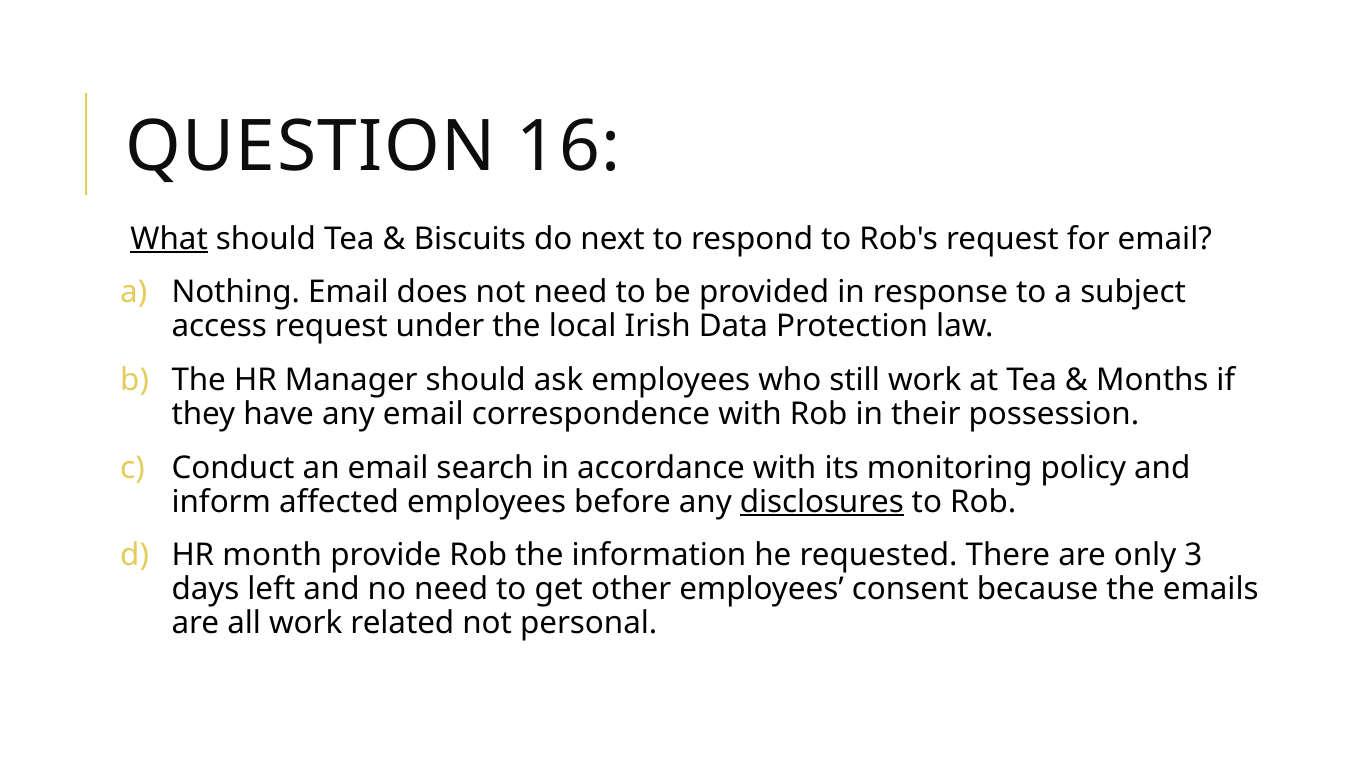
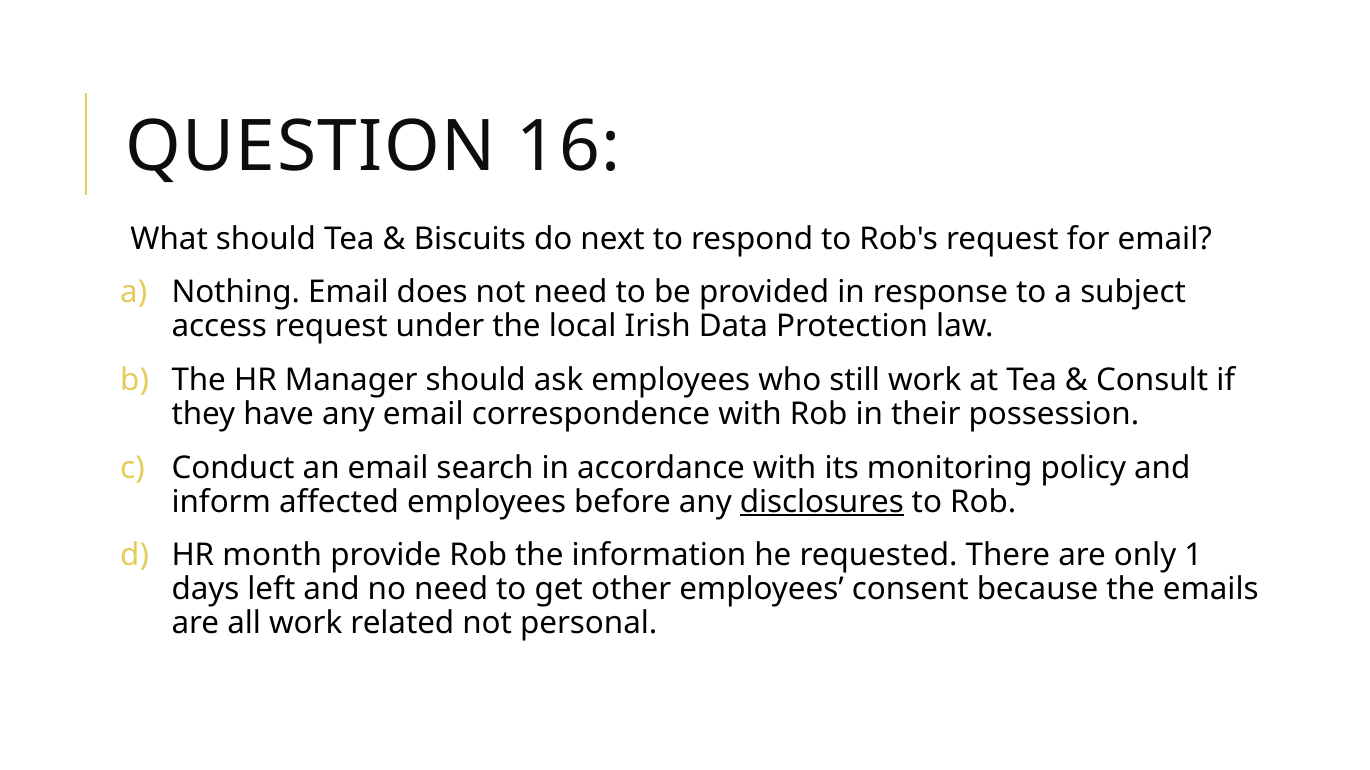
What underline: present -> none (169, 239)
Months: Months -> Consult (1152, 381)
3: 3 -> 1 (1193, 556)
